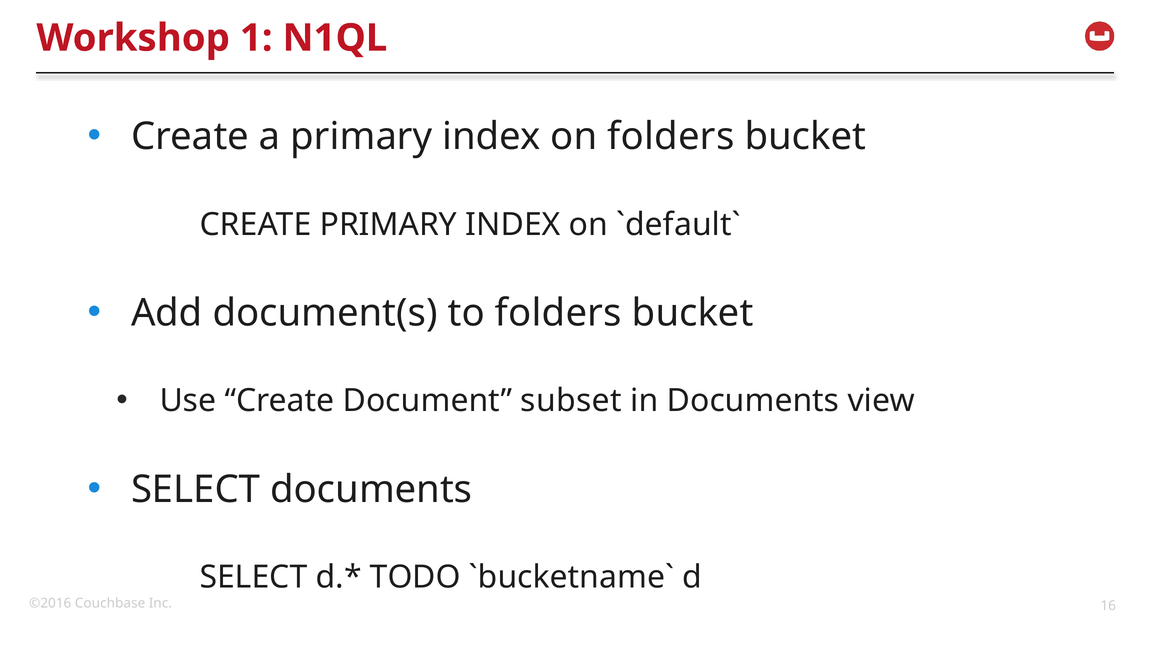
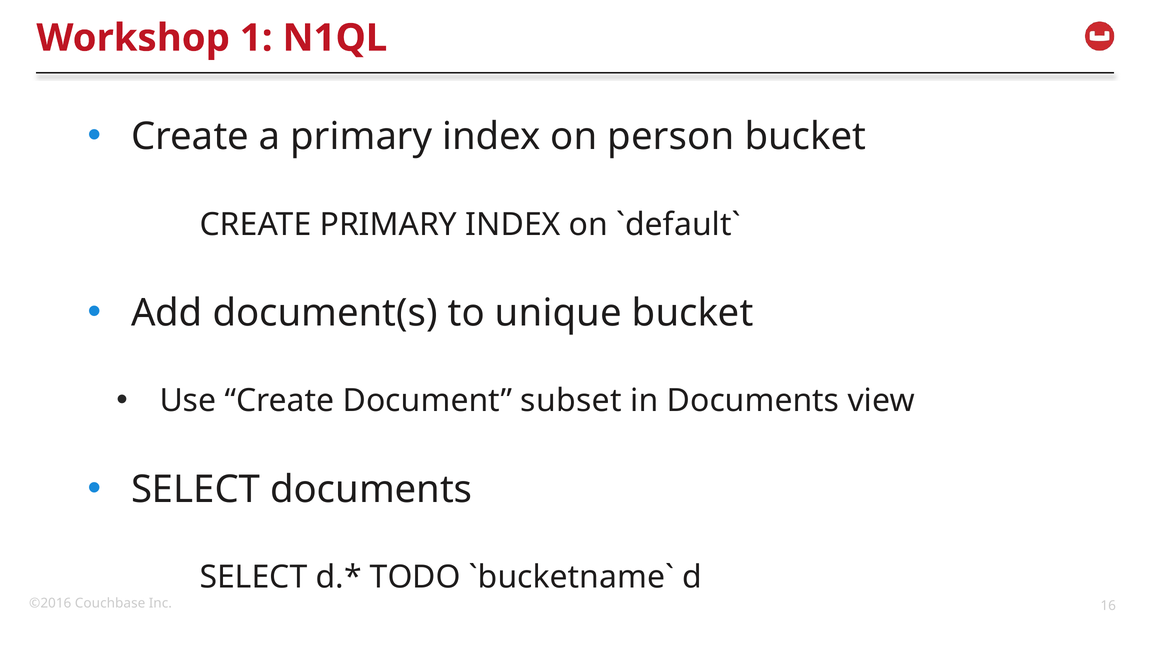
on folders: folders -> person (671, 137)
to folders: folders -> unique (558, 313)
